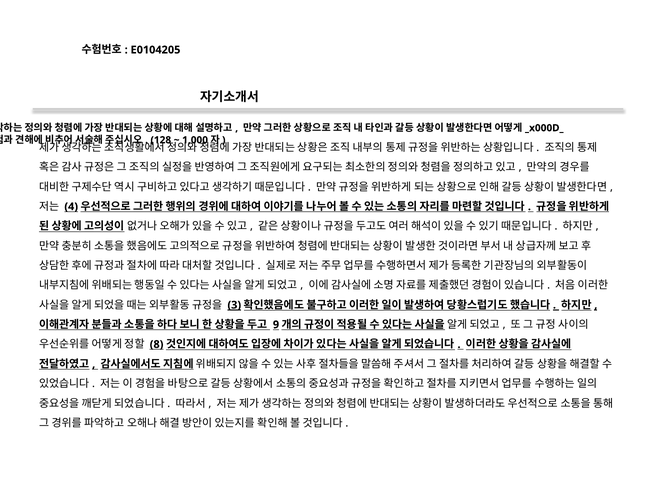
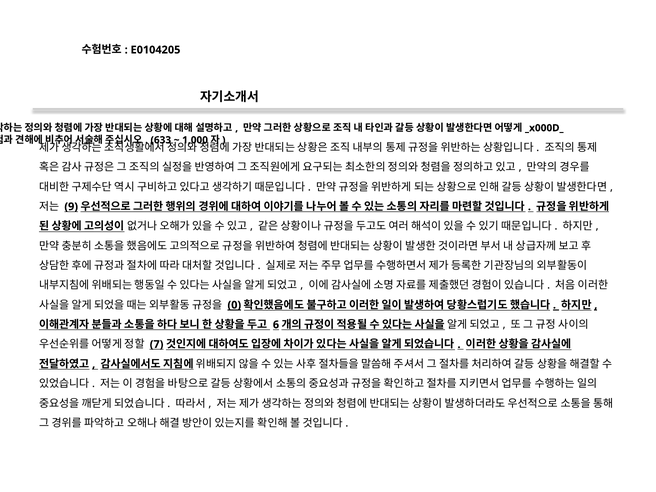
128: 128 -> 633 (161, 140)
4: 4 -> 9 (71, 207)
3: 3 -> 0 (234, 305)
9: 9 -> 6 (276, 325)
8: 8 -> 7 (157, 344)
